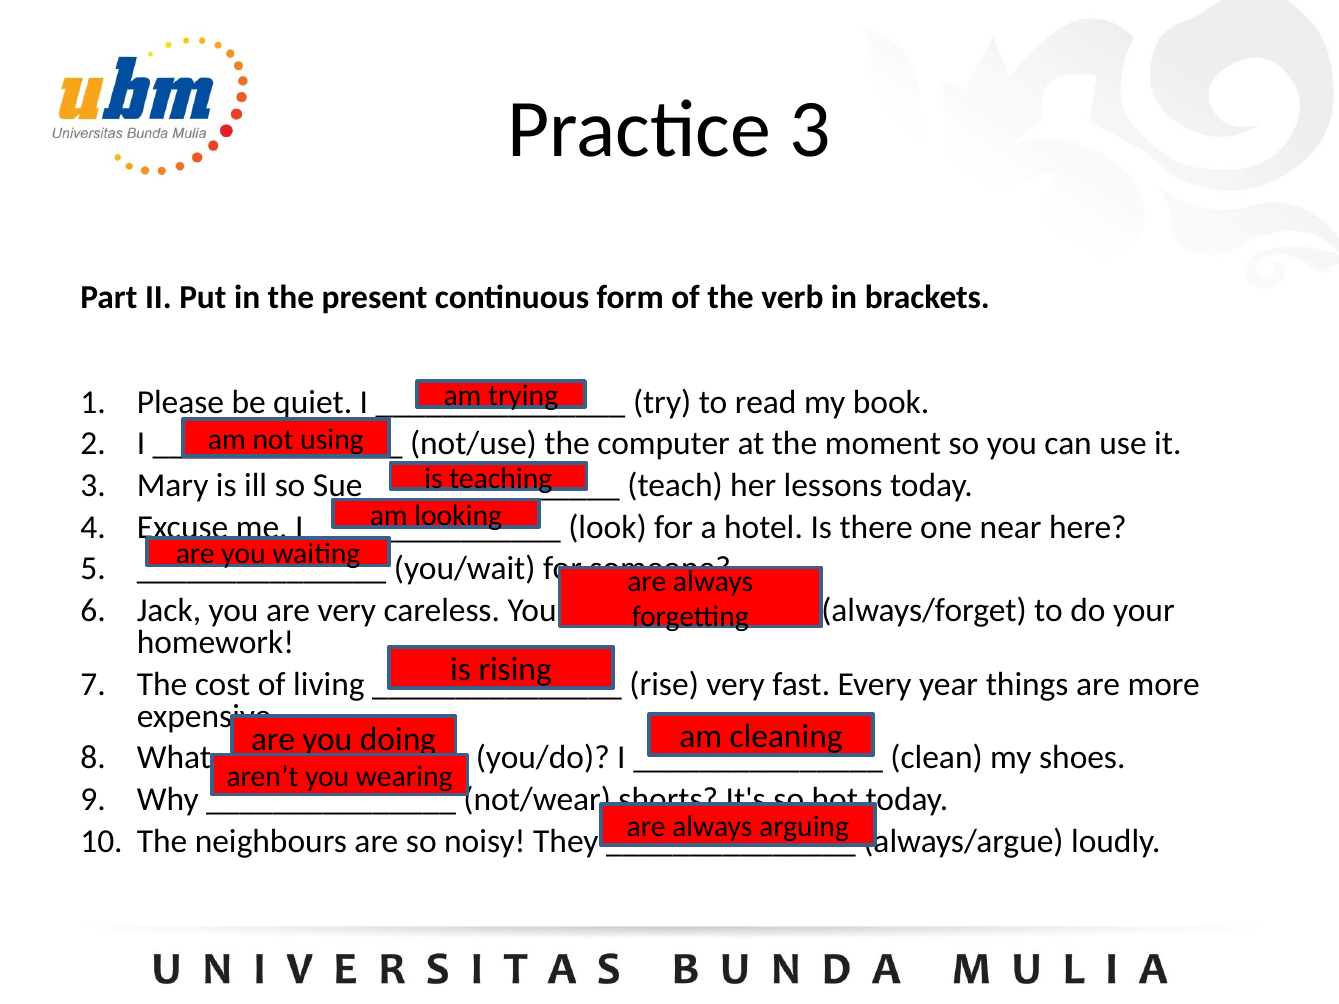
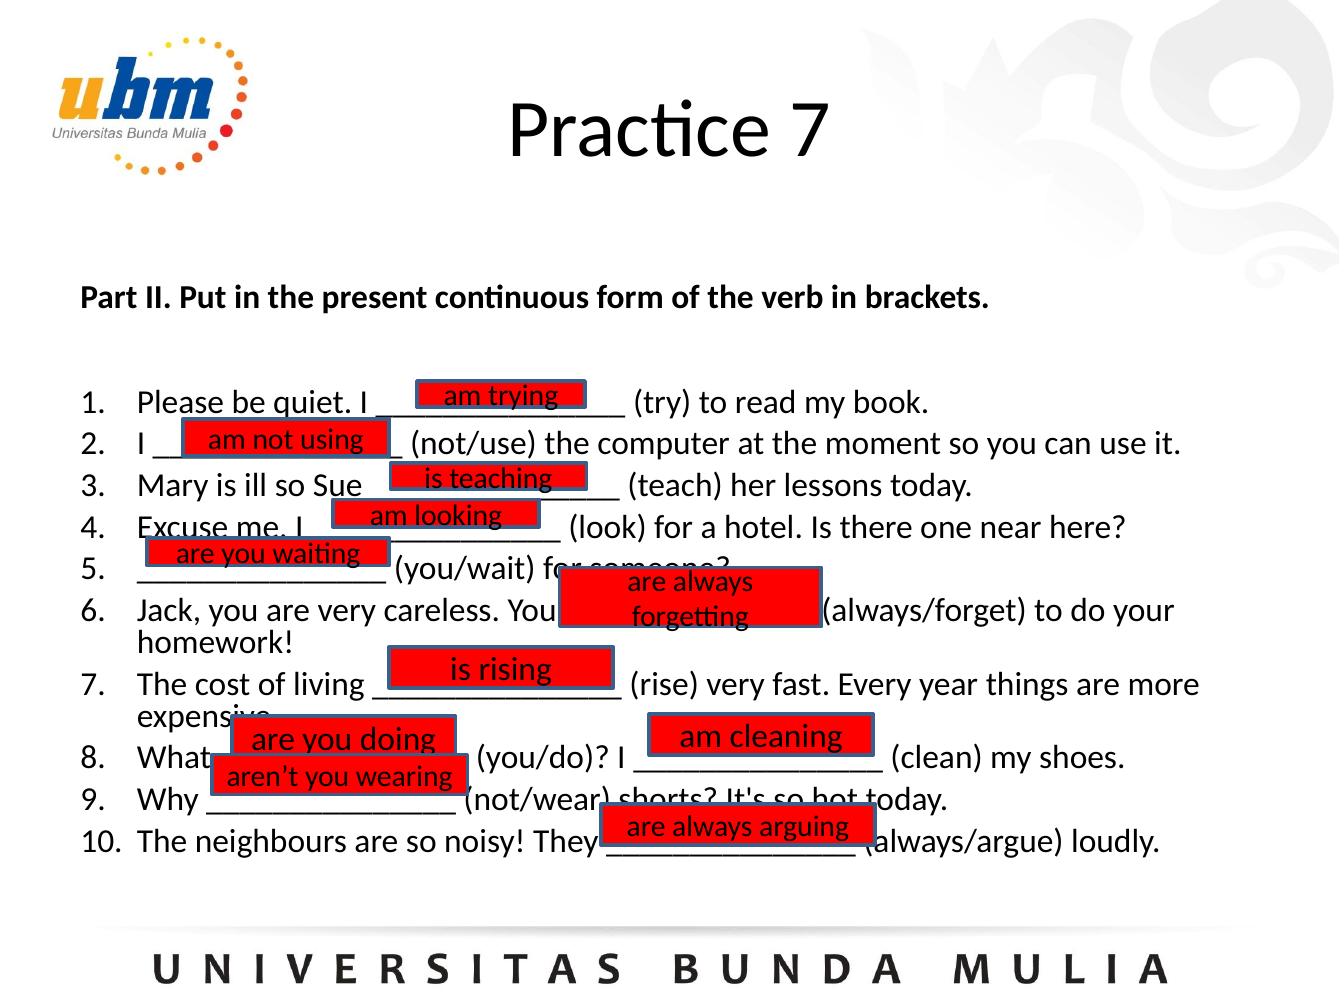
Practice 3: 3 -> 7 (810, 130)
